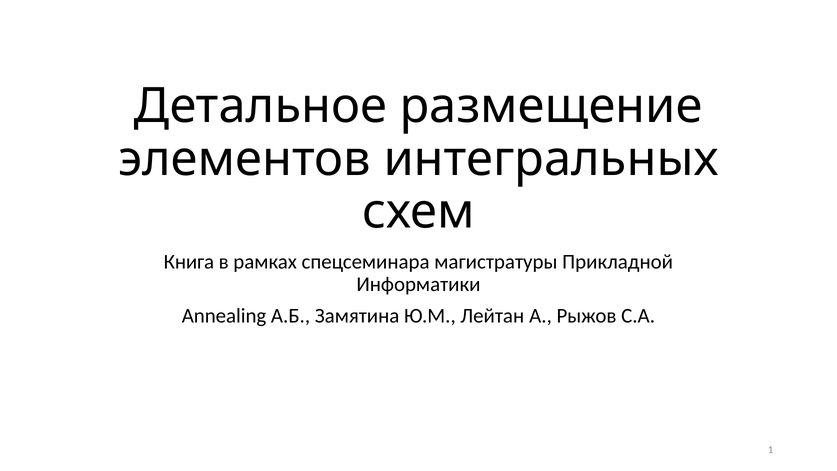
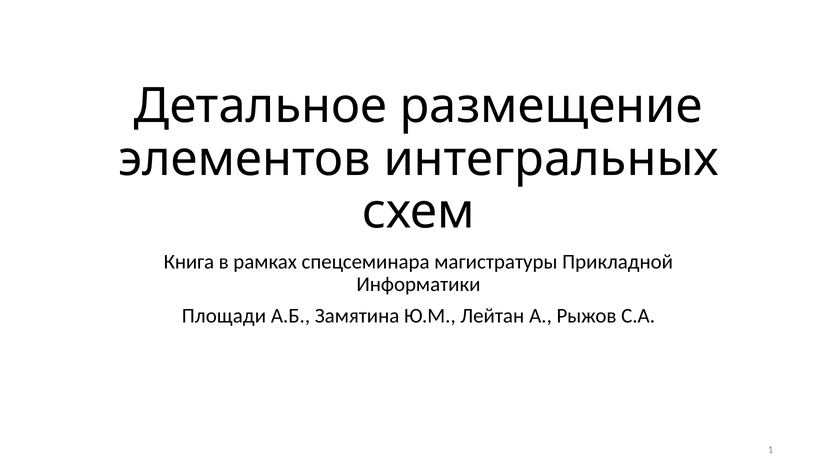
Annealing: Annealing -> Площади (224, 316)
